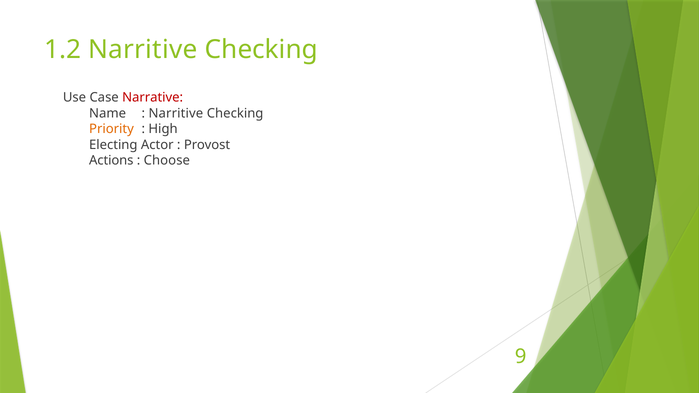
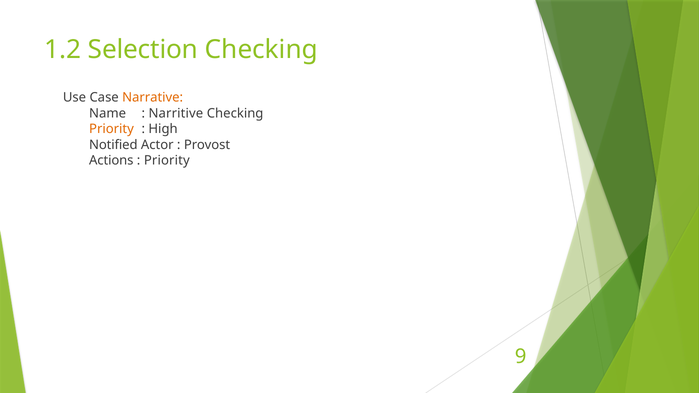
1.2 Narritive: Narritive -> Selection (143, 50)
Narrative colour: red -> orange (153, 98)
Electing: Electing -> Notified (113, 145)
Choose: Choose -> Priority (167, 161)
